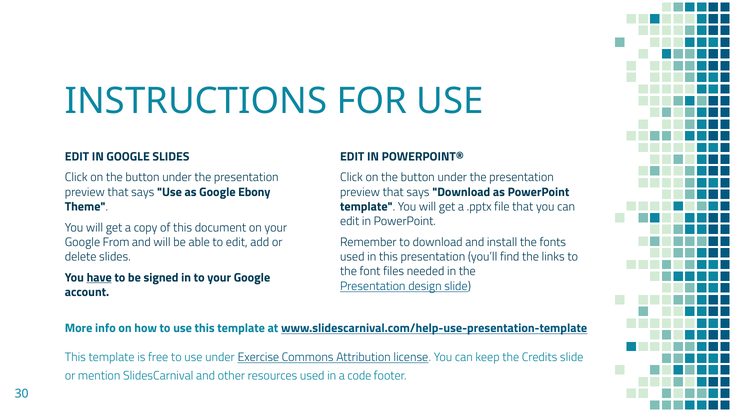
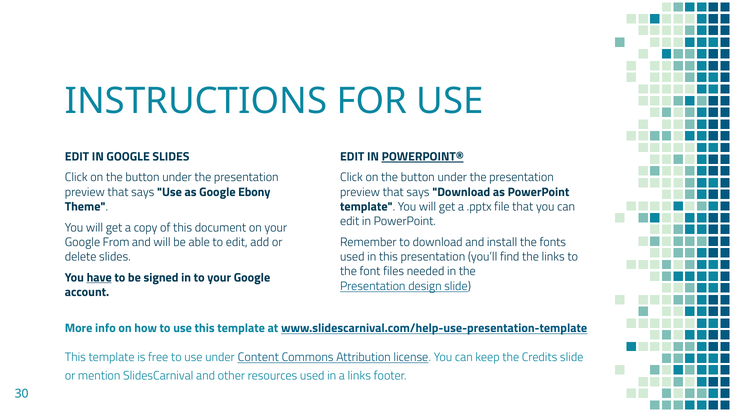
POWERPOINT® underline: none -> present (423, 157)
Exercise: Exercise -> Content (258, 357)
a code: code -> links (359, 375)
